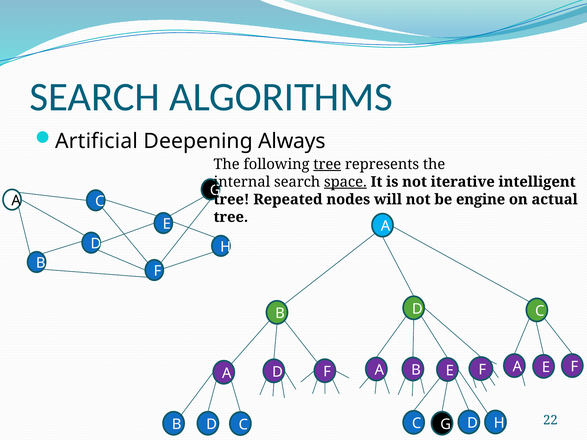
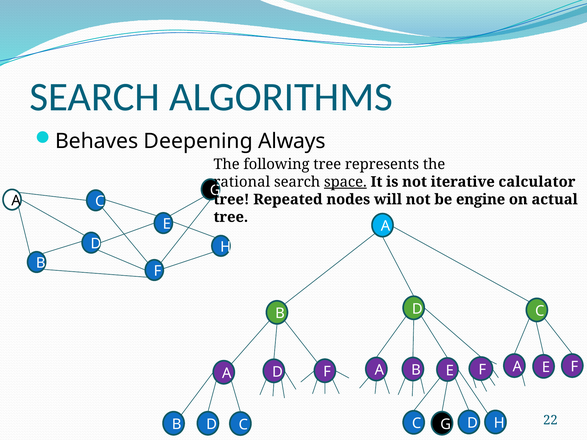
Artificial: Artificial -> Behaves (97, 141)
tree underline: present -> none (327, 164)
internal: internal -> rational (242, 182)
intelligent: intelligent -> calculator (537, 182)
